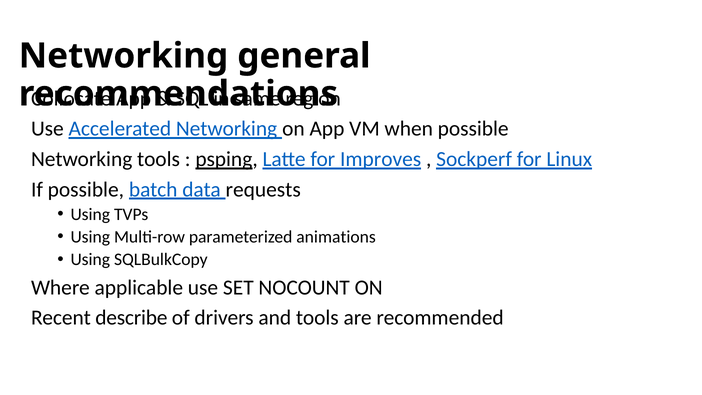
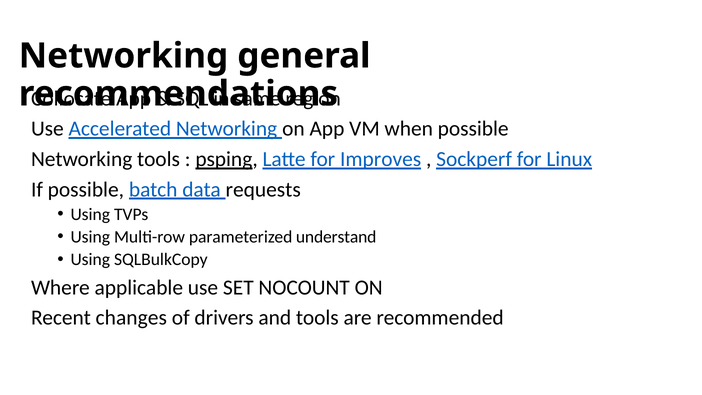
animations: animations -> understand (336, 237)
describe: describe -> changes (131, 318)
